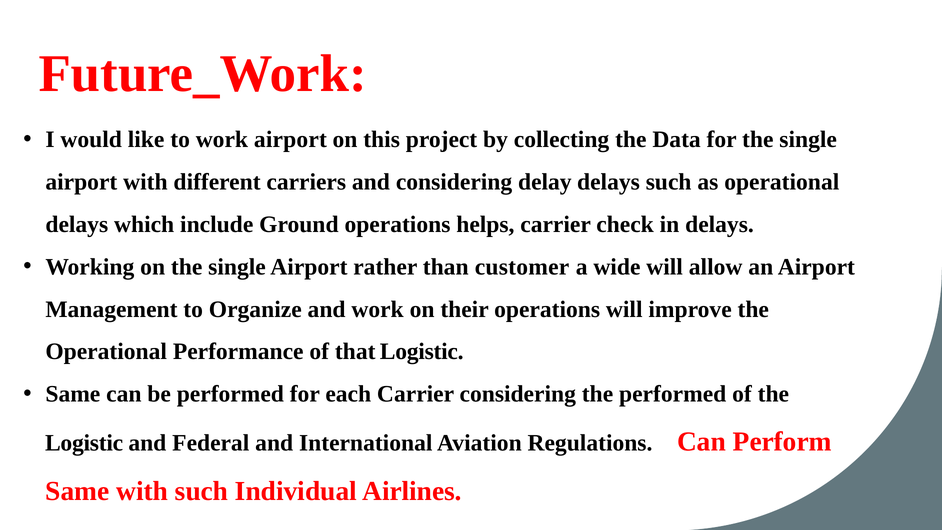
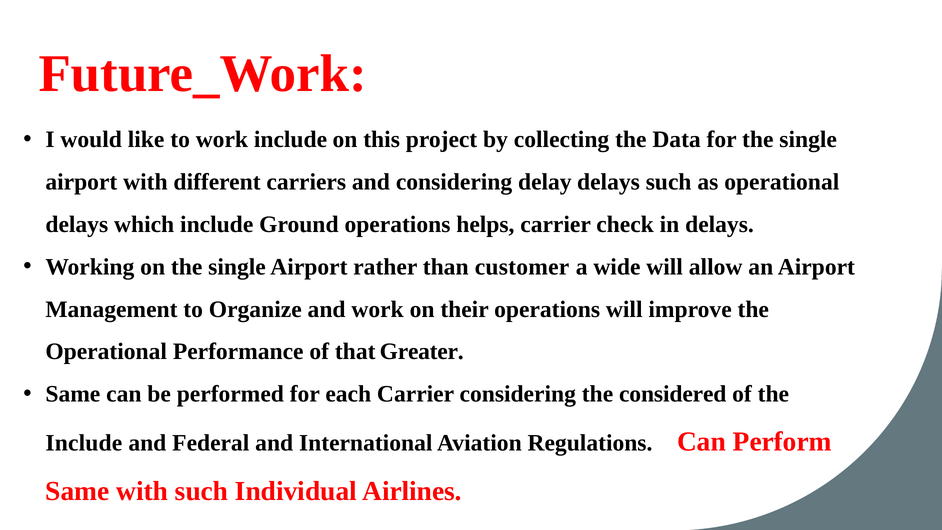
work airport: airport -> include (290, 140)
that Logistic: Logistic -> Greater (422, 352)
the performed: performed -> considered (673, 394)
Logistic: Logistic -> Include (84, 443)
